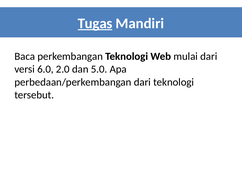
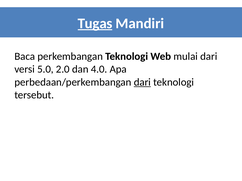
6.0: 6.0 -> 5.0 (45, 69)
5.0: 5.0 -> 4.0 (99, 69)
dari underline: none -> present (142, 82)
